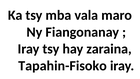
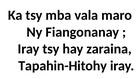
Tapahin-Fisoko: Tapahin-Fisoko -> Tapahin-Hitohy (63, 66)
